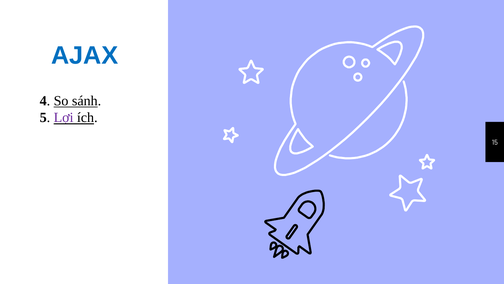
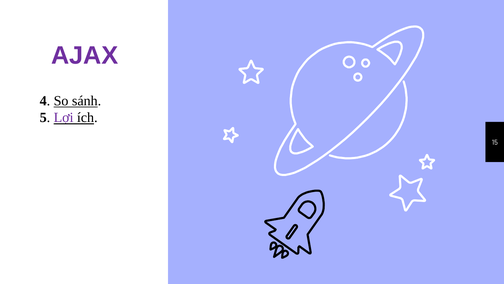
AJAX colour: blue -> purple (85, 55)
